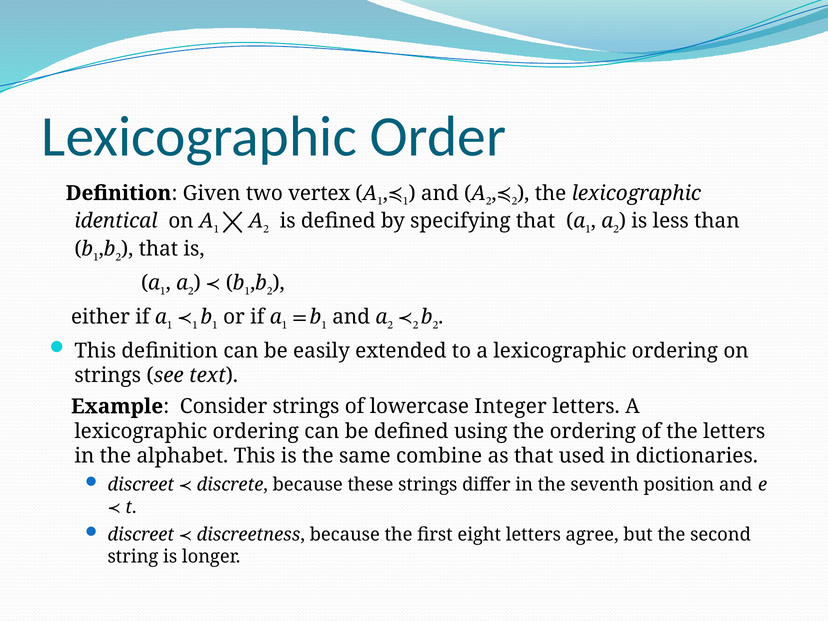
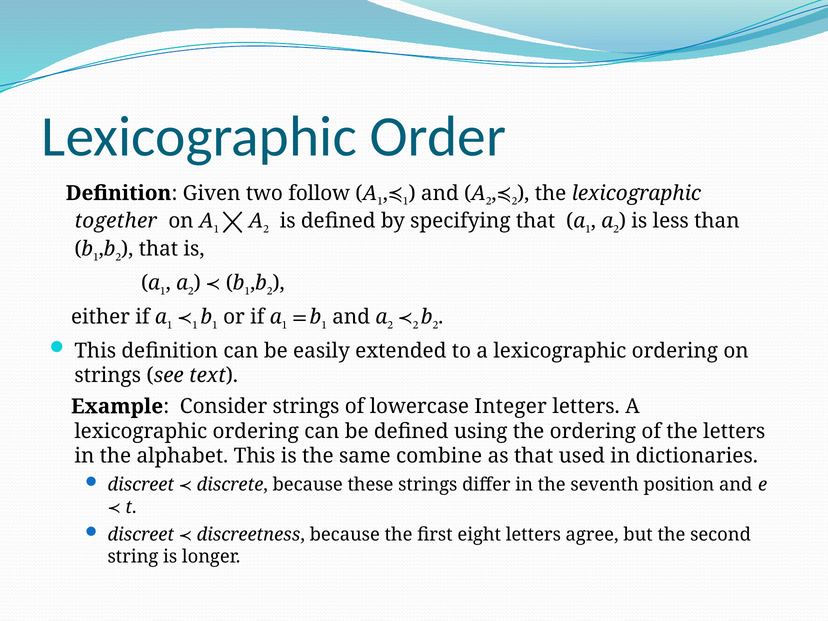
vertex: vertex -> follow (319, 193)
identical: identical -> together (116, 221)
